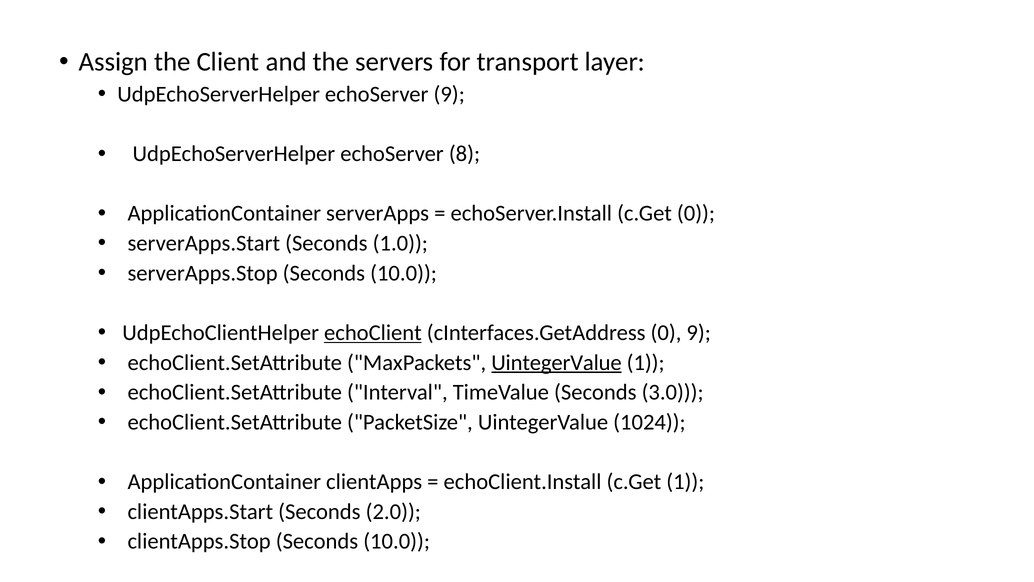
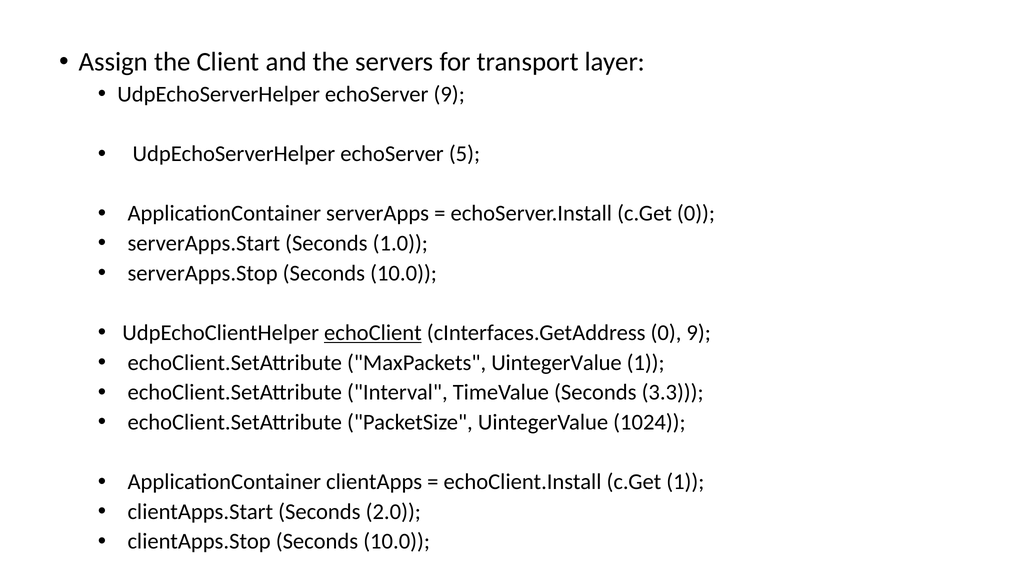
8: 8 -> 5 (464, 154)
UintegerValue underline: present -> none (556, 362)
3.0: 3.0 -> 3.3 (673, 392)
